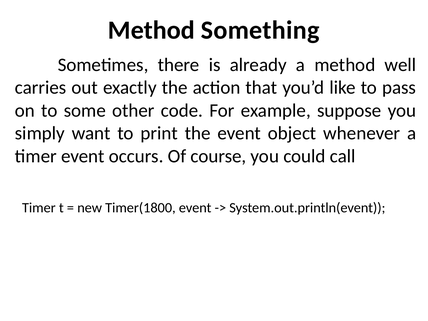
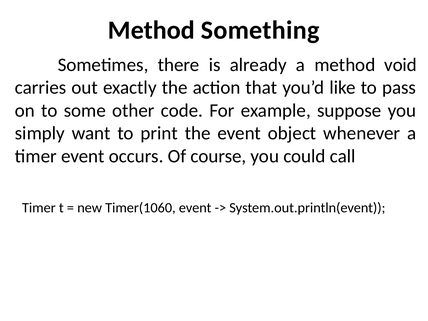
well: well -> void (401, 65)
Timer(1800: Timer(1800 -> Timer(1060 (140, 208)
